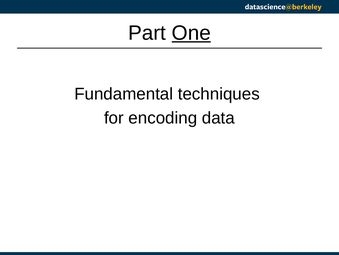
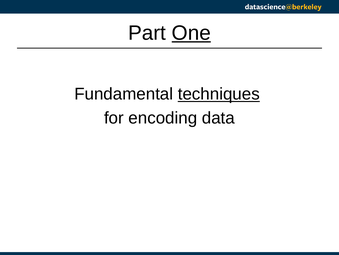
techniques underline: none -> present (219, 94)
